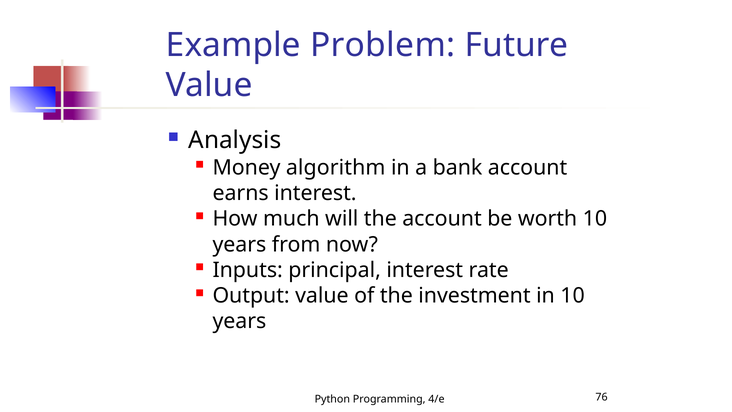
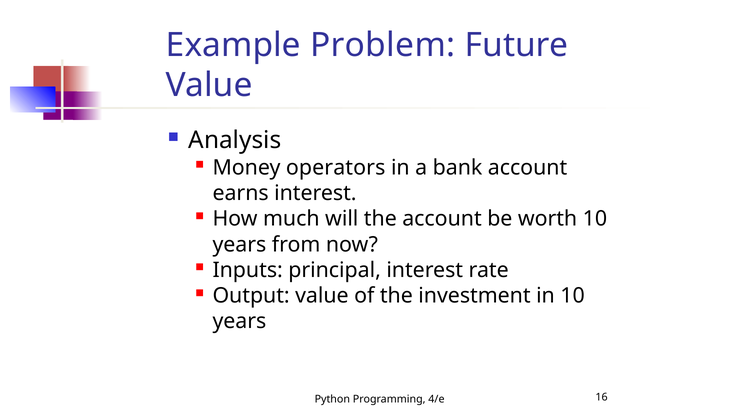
algorithm: algorithm -> operators (336, 167)
76: 76 -> 16 (602, 397)
